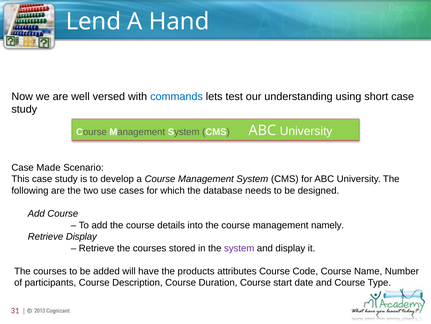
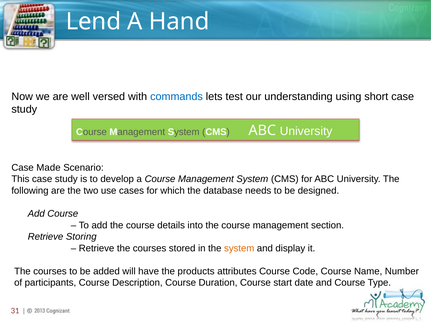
namely: namely -> section (328, 225)
Retrieve Display: Display -> Storing (81, 236)
system colour: purple -> orange (239, 248)
